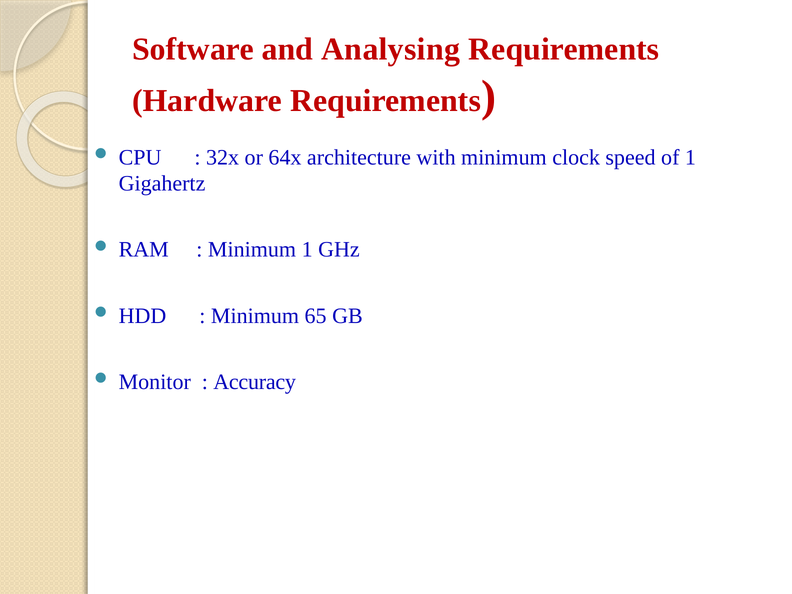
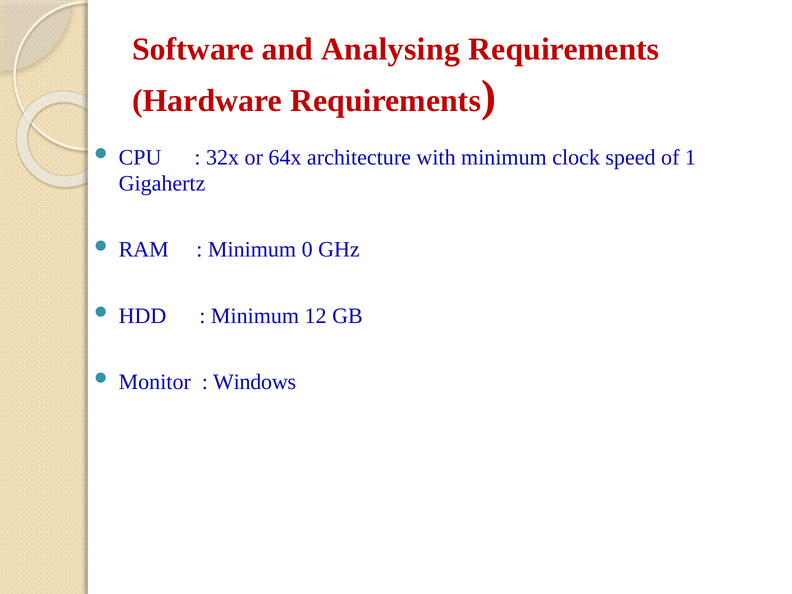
Minimum 1: 1 -> 0 (307, 250)
65: 65 -> 12 (316, 316)
Accuracy: Accuracy -> Windows (255, 382)
